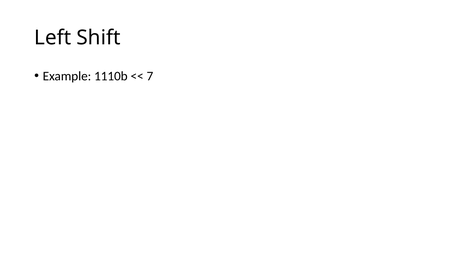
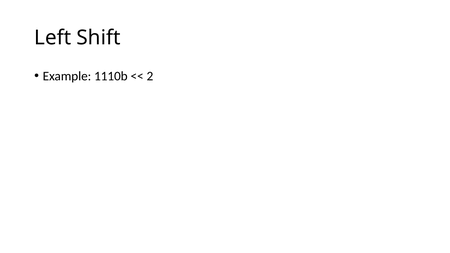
7: 7 -> 2 (150, 76)
